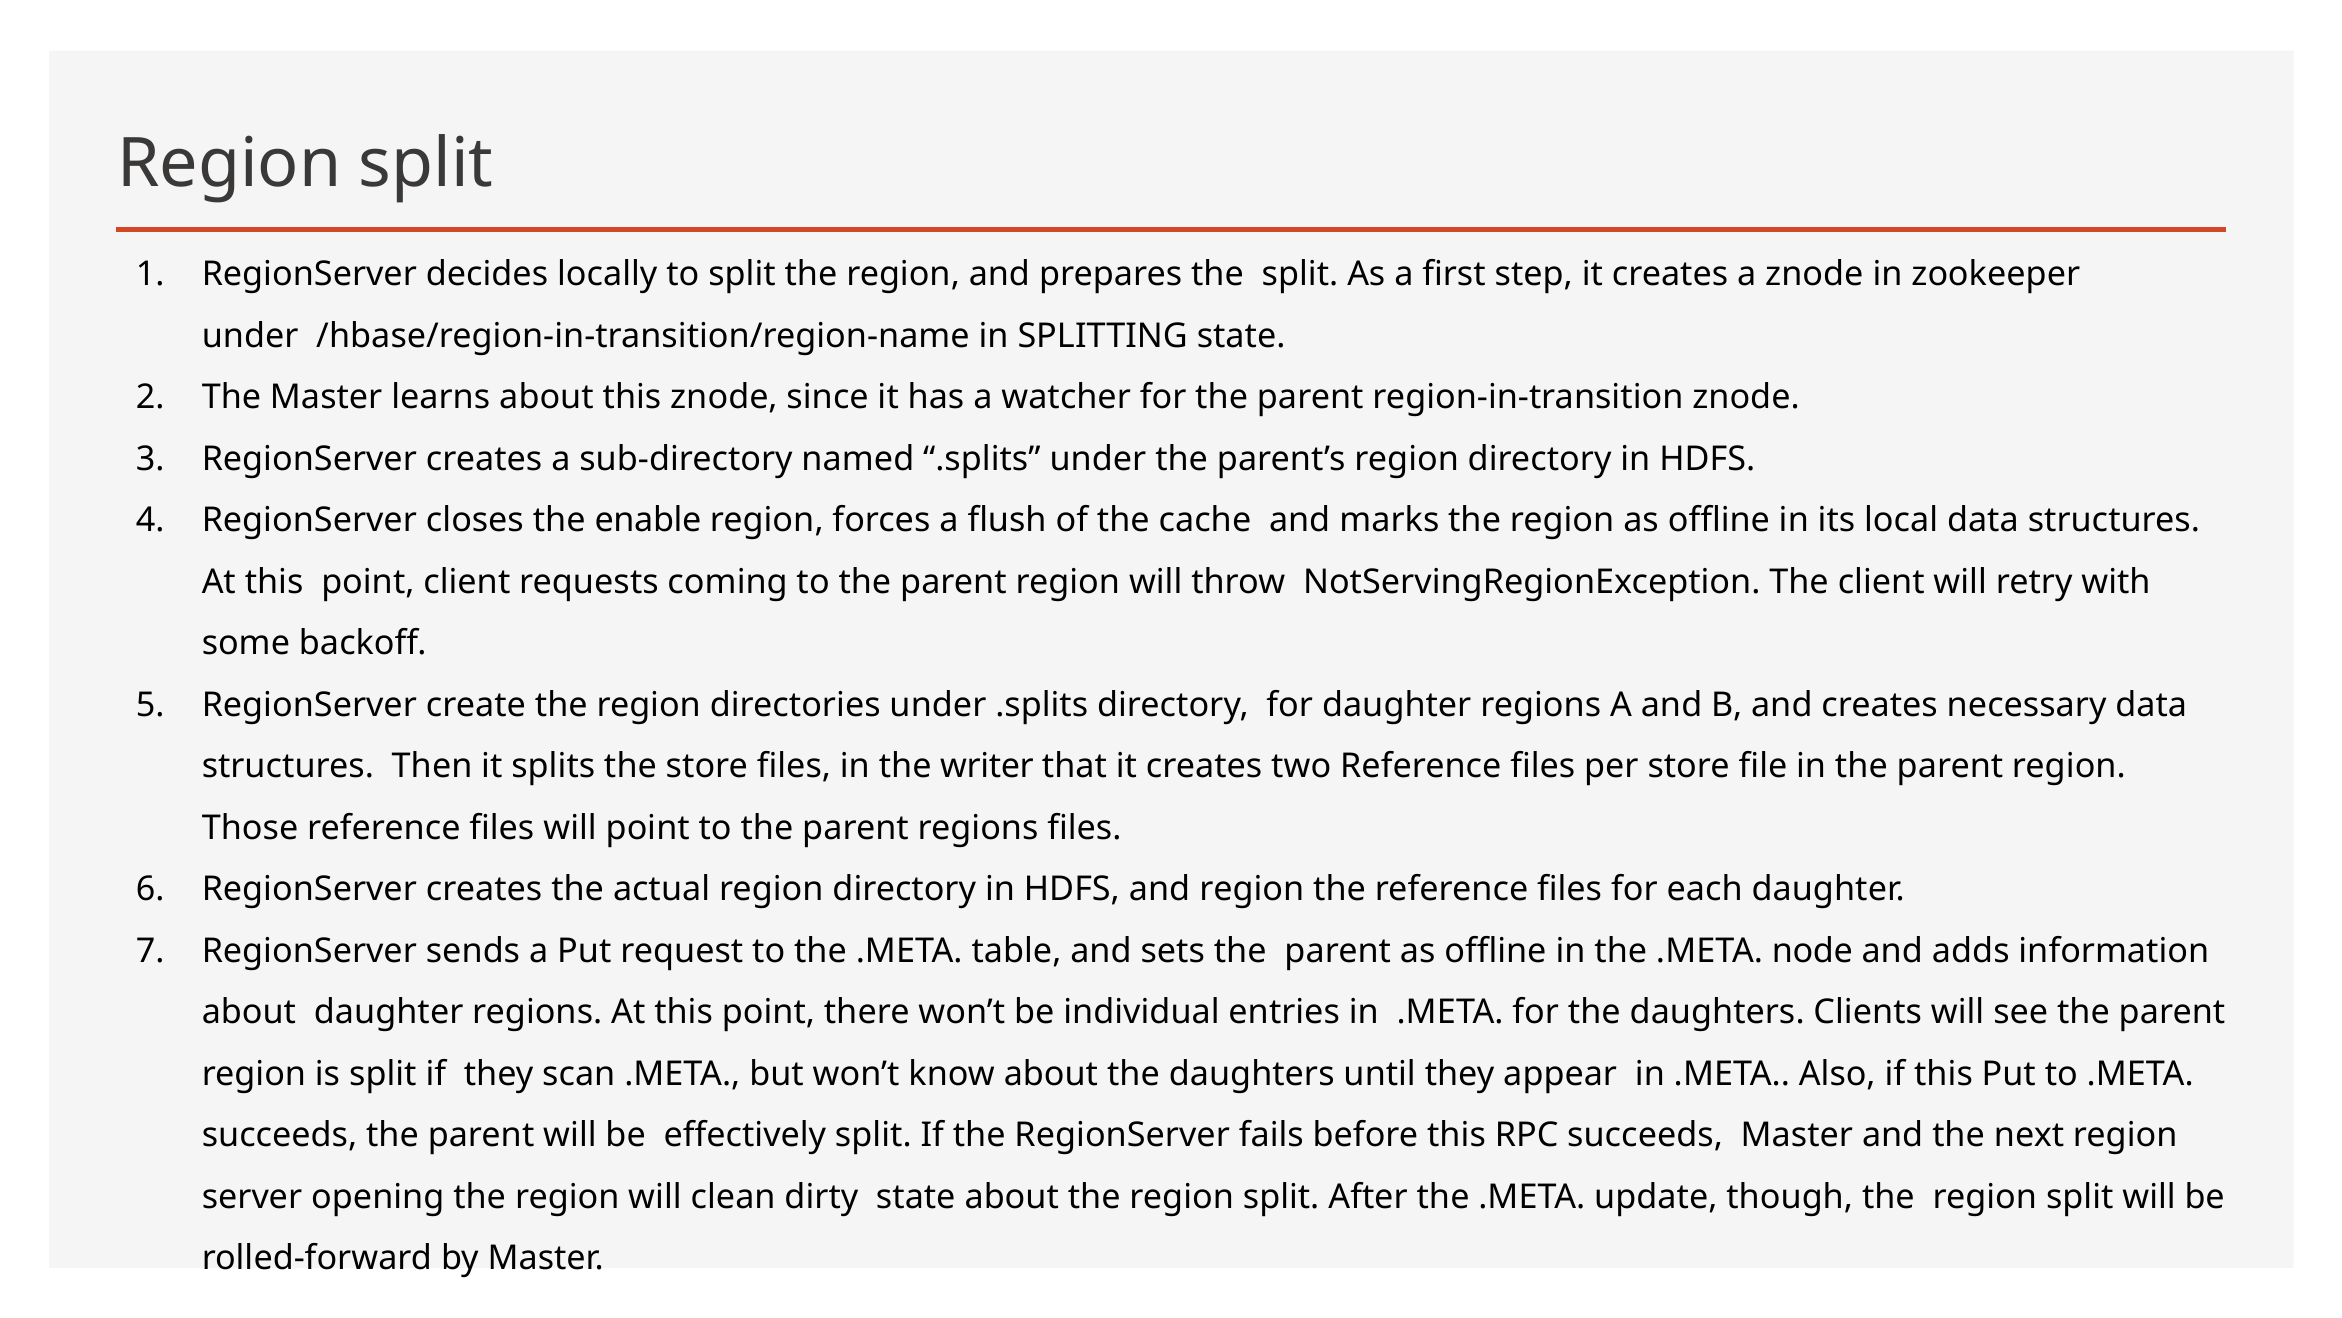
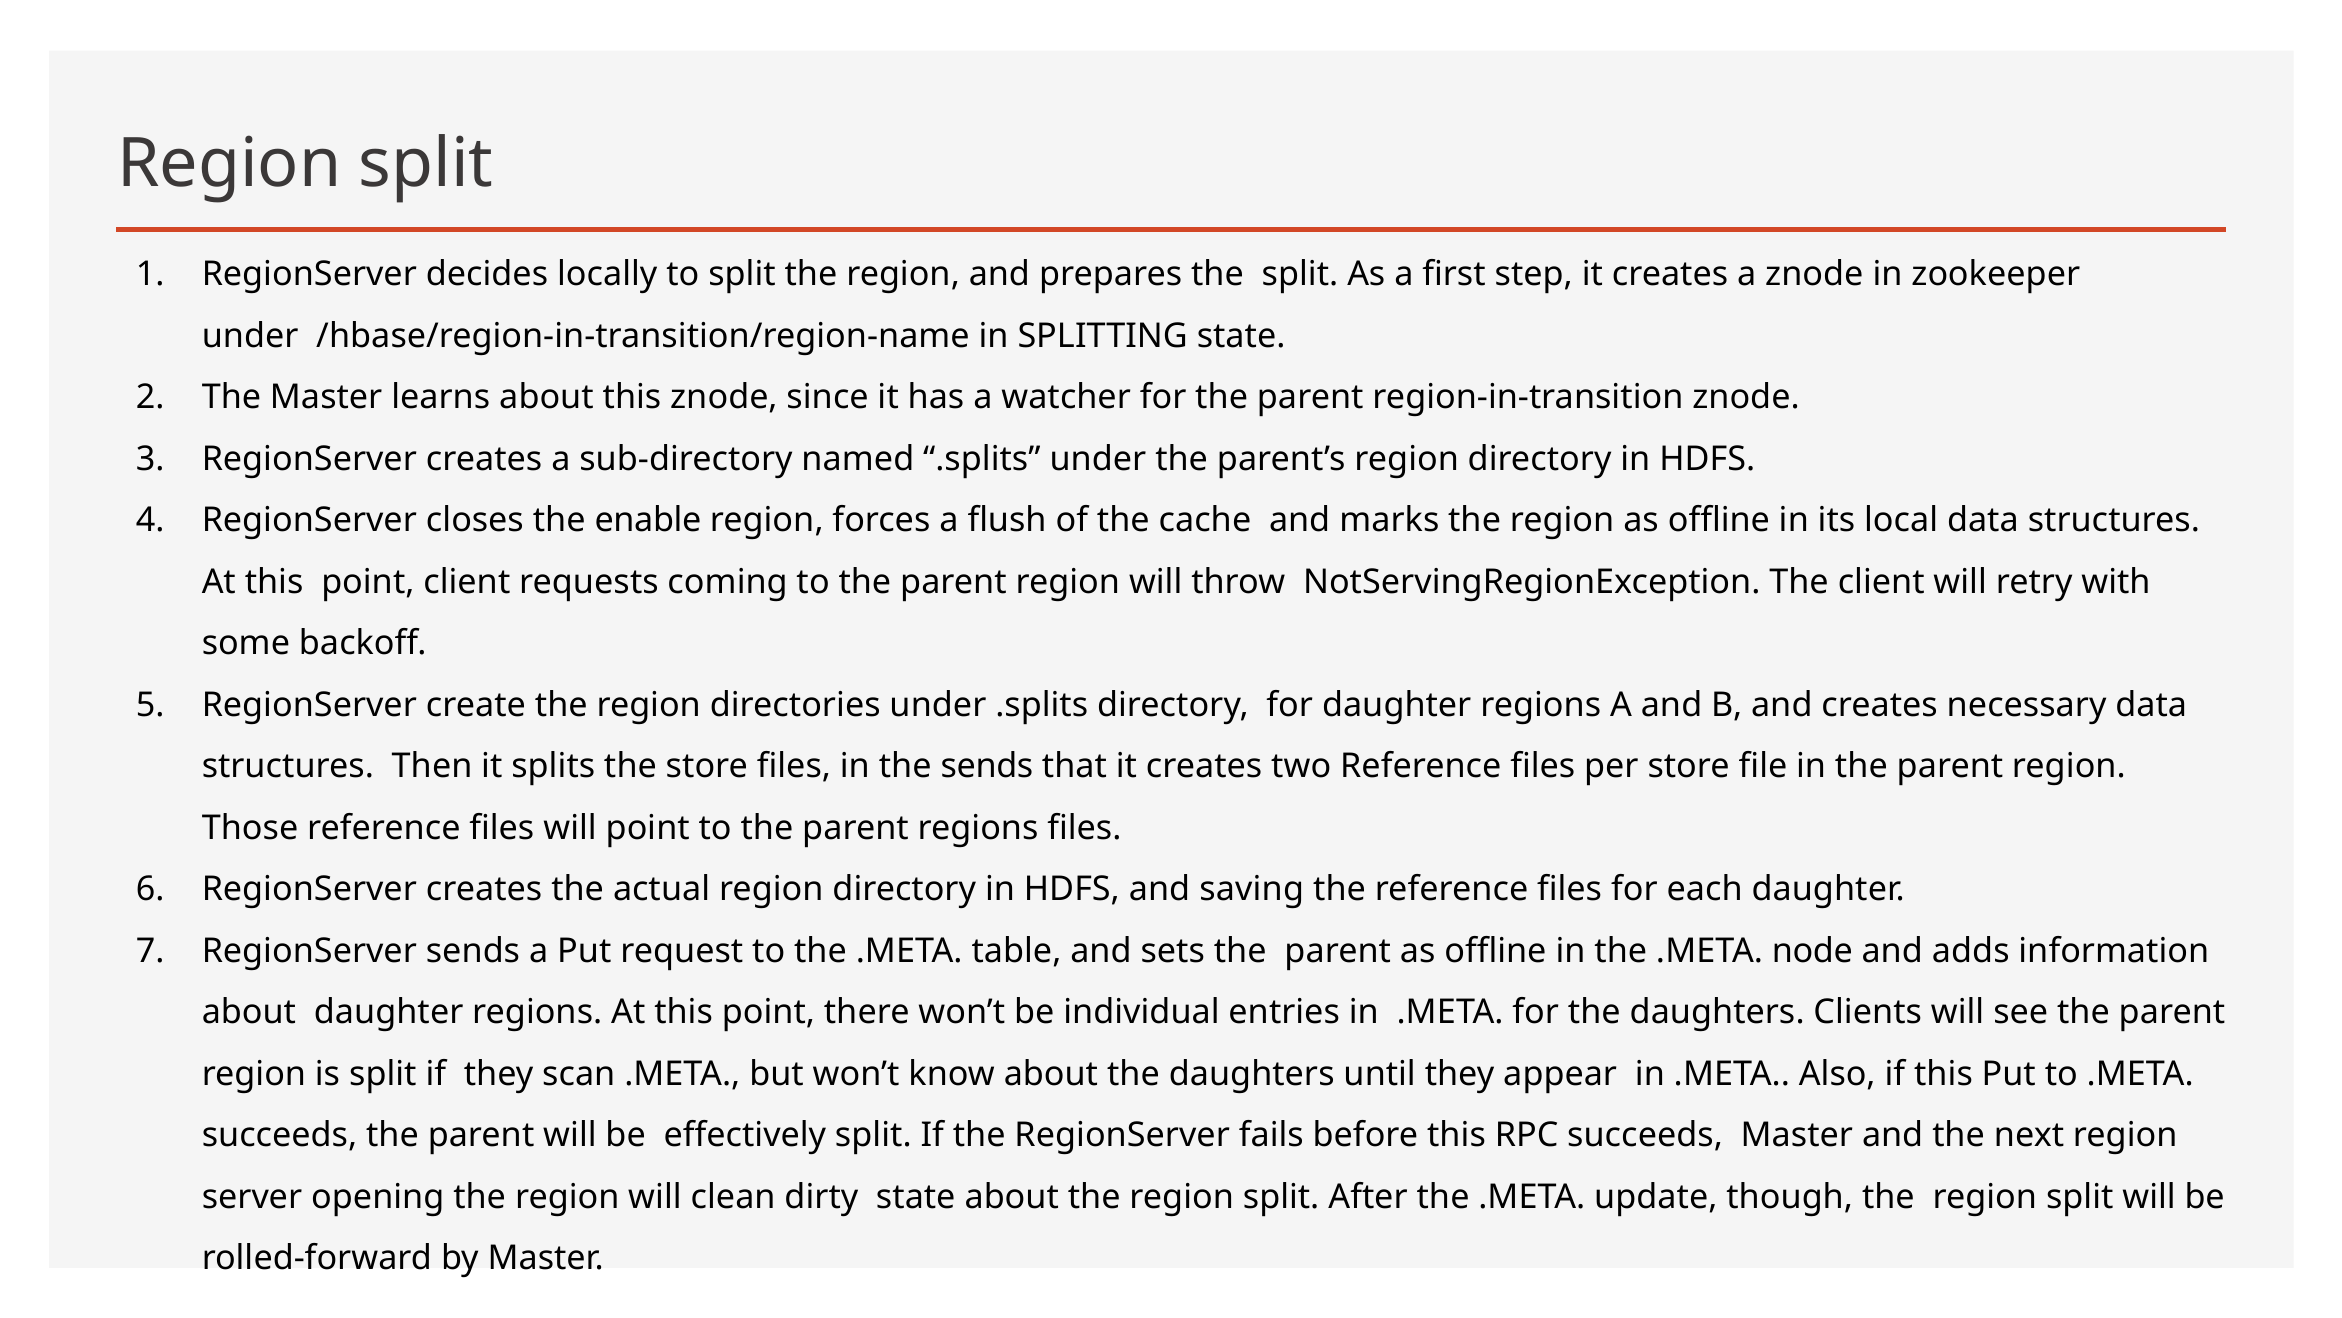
the writer: writer -> sends (987, 766)
and region: region -> saving (1252, 889)
